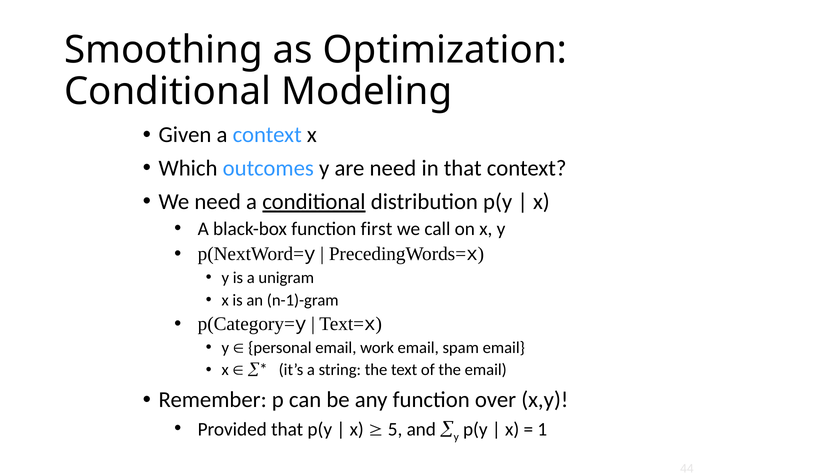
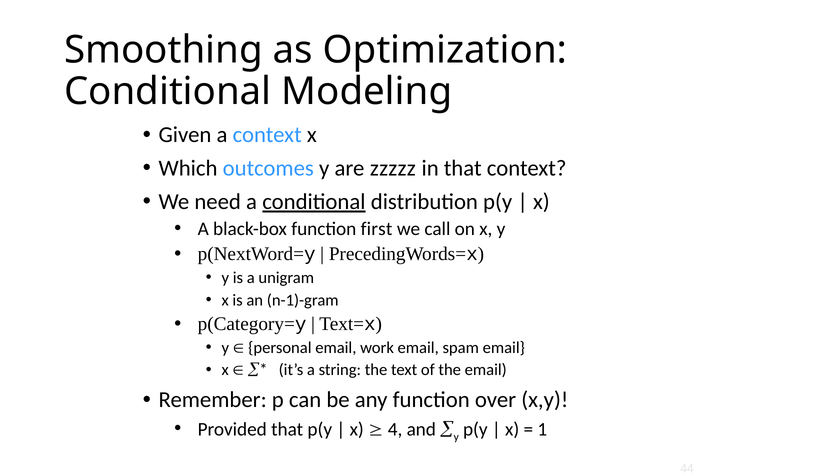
are need: need -> zzzzz (393, 168)
5: 5 -> 4 (395, 429)
